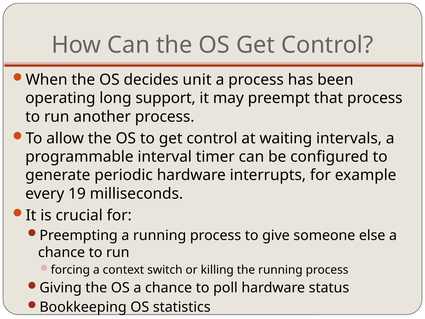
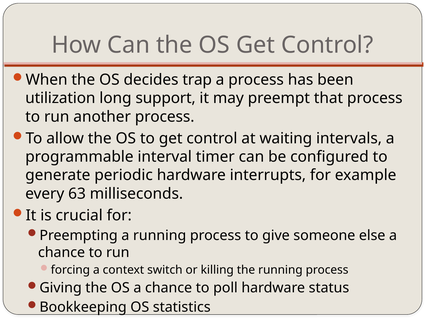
unit: unit -> trap (197, 80)
operating: operating -> utilization (60, 98)
19: 19 -> 63 (77, 194)
